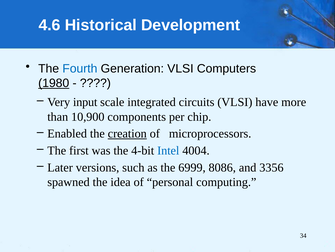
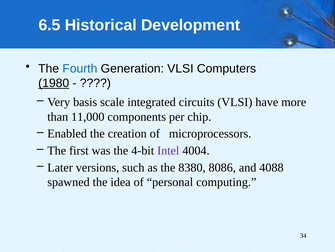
4.6: 4.6 -> 6.5 (50, 25)
input: input -> basis (85, 102)
10,900: 10,900 -> 11,000 (88, 116)
creation underline: present -> none (127, 133)
Intel colour: blue -> purple (168, 150)
6999: 6999 -> 8380 (192, 167)
3356: 3356 -> 4088 (271, 167)
